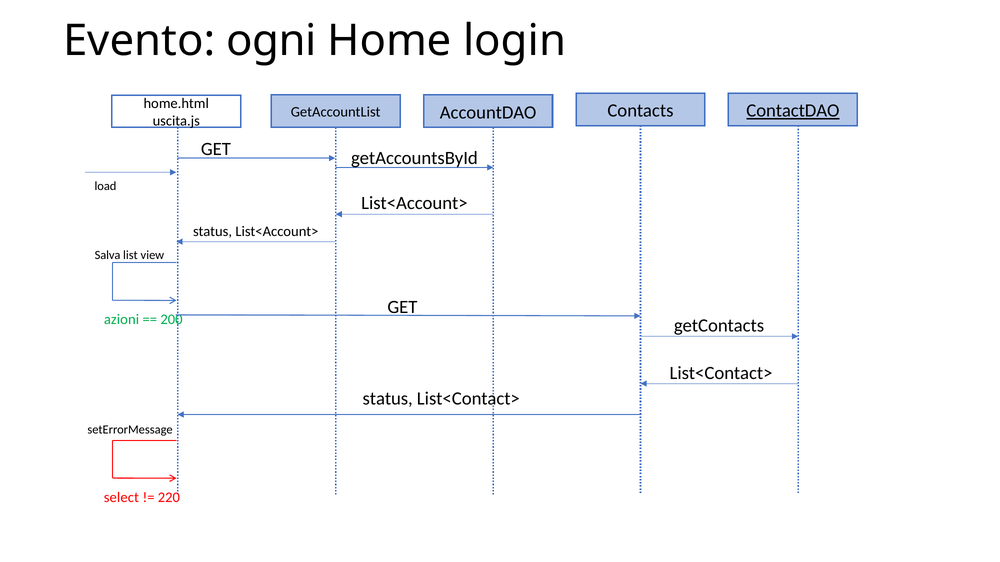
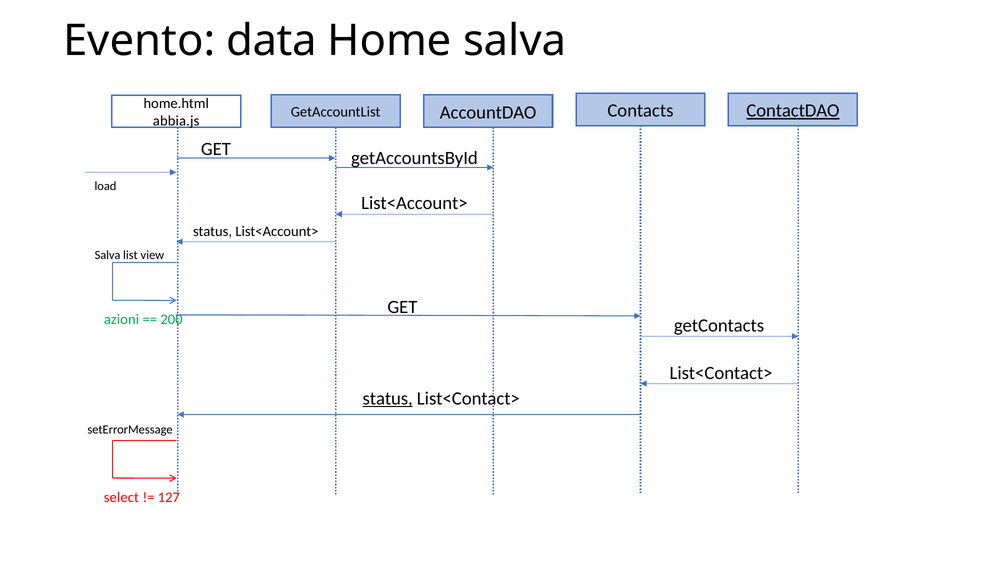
ogni: ogni -> data (272, 41)
Home login: login -> salva (515, 41)
uscita.js: uscita.js -> abbia.js (176, 121)
status underline: none -> present (388, 399)
220: 220 -> 127 (169, 498)
